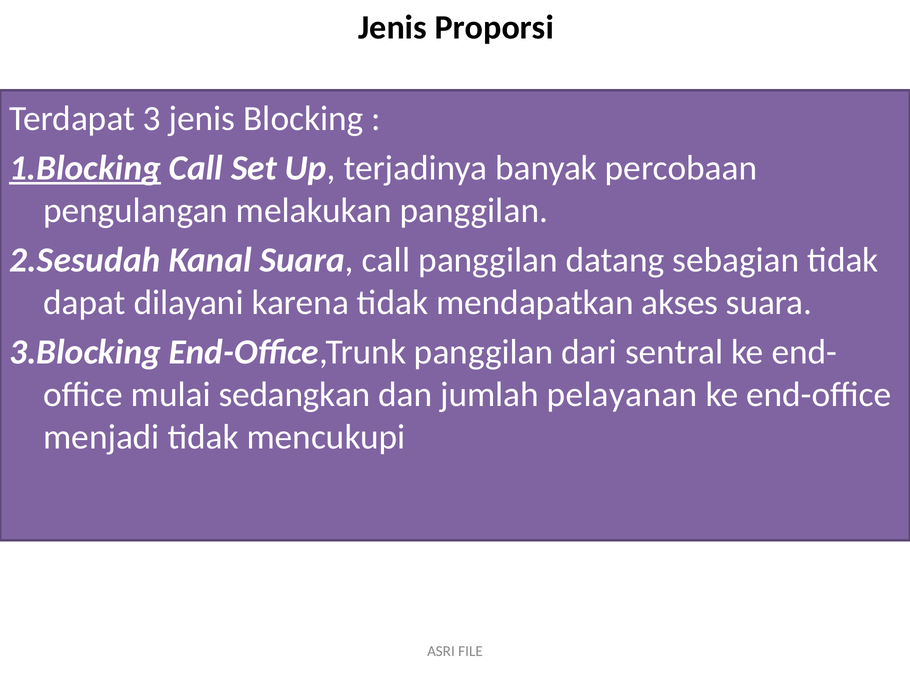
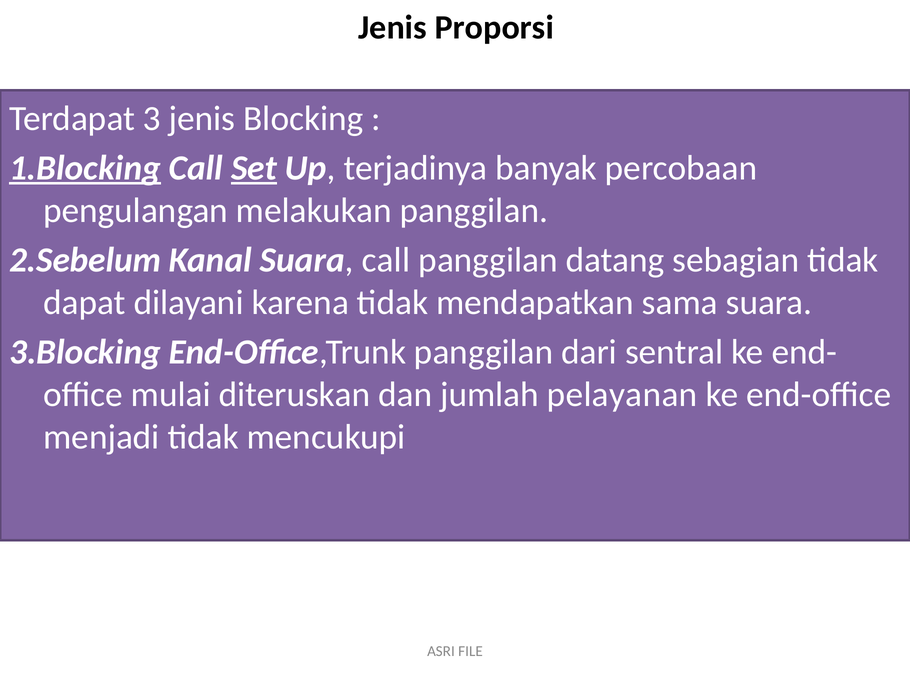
Set underline: none -> present (254, 168)
2.Sesudah: 2.Sesudah -> 2.Sebelum (85, 260)
akses: akses -> sama (680, 303)
sedangkan: sedangkan -> diteruskan (294, 395)
